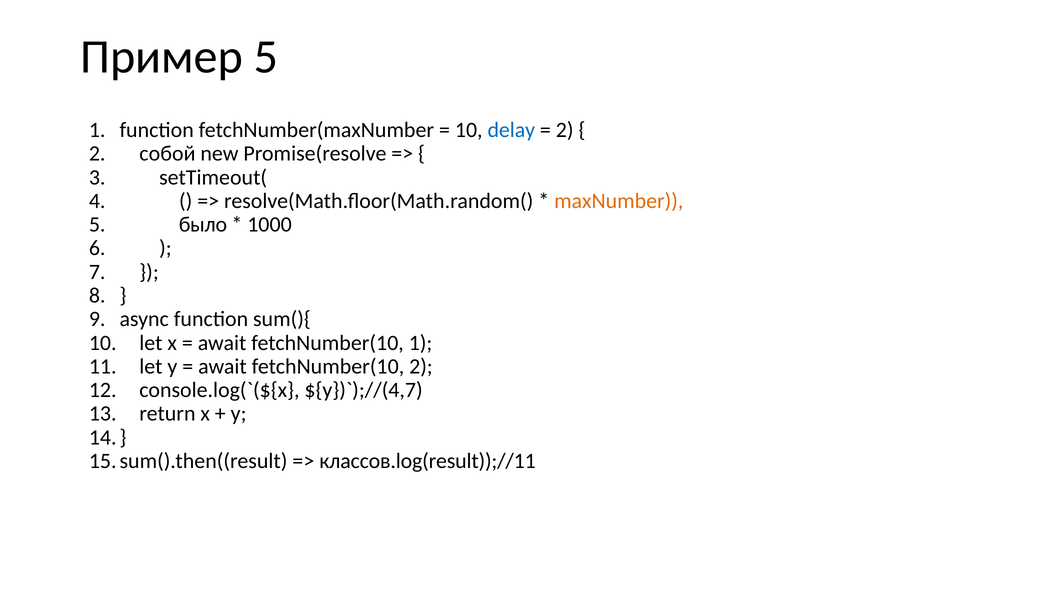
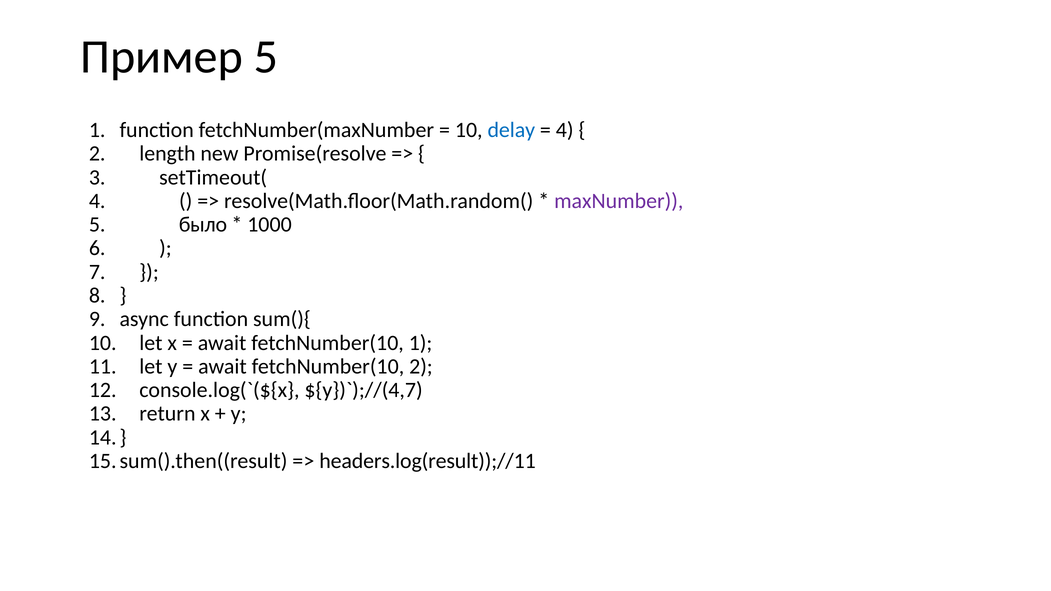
2: 2 -> 4 (565, 130)
собой: собой -> length (167, 154)
maxNumber colour: orange -> purple (619, 201)
классов.log(result));//11: классов.log(result));//11 -> headers.log(result));//11 (427, 461)
